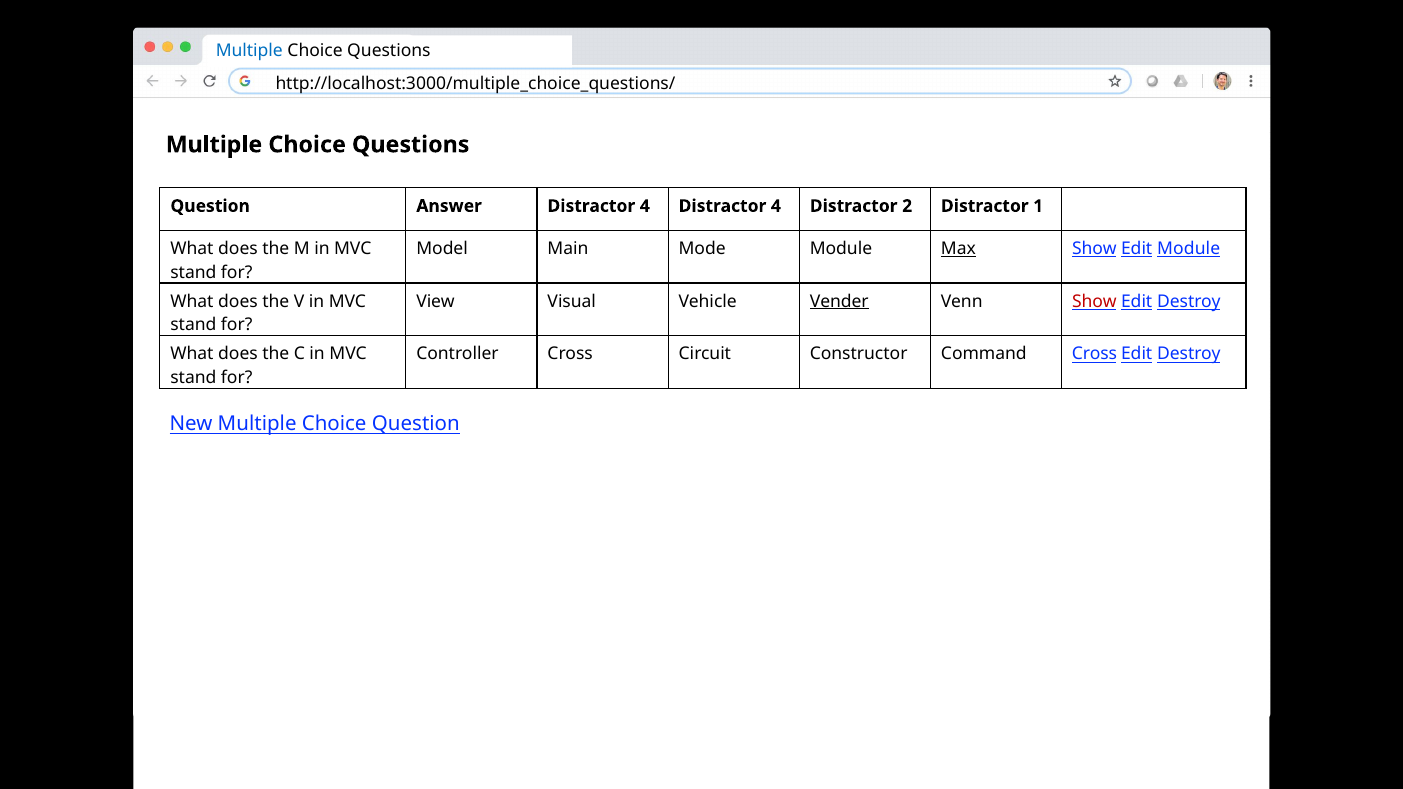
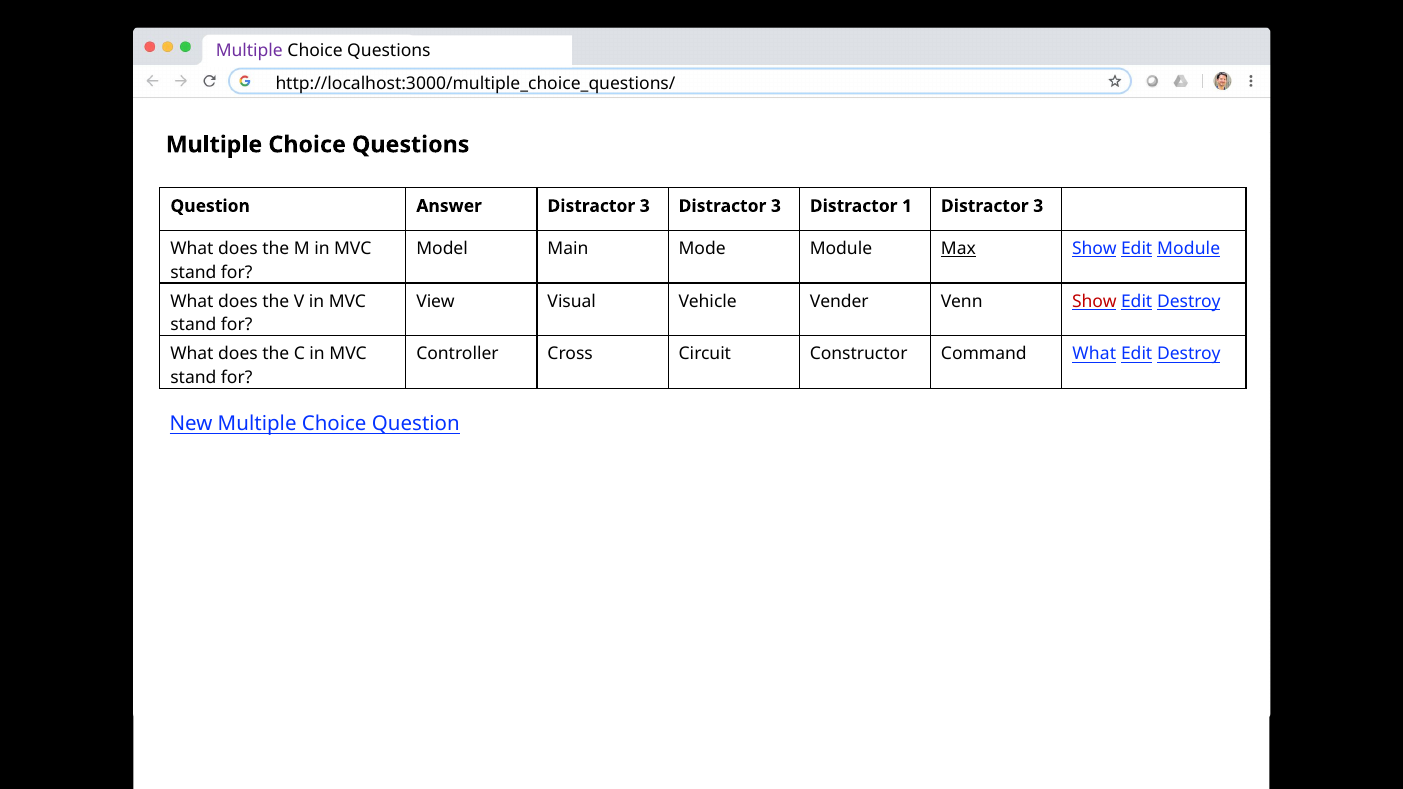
Multiple colour: blue -> purple (249, 51)
Answer Distractor 4: 4 -> 3 (645, 206)
4: 4 -> 3 (776, 206)
2: 2 -> 1 (907, 206)
1: 1 -> 3 (1038, 206)
Vender underline: present -> none (839, 301)
Command Cross: Cross -> What (1094, 354)
